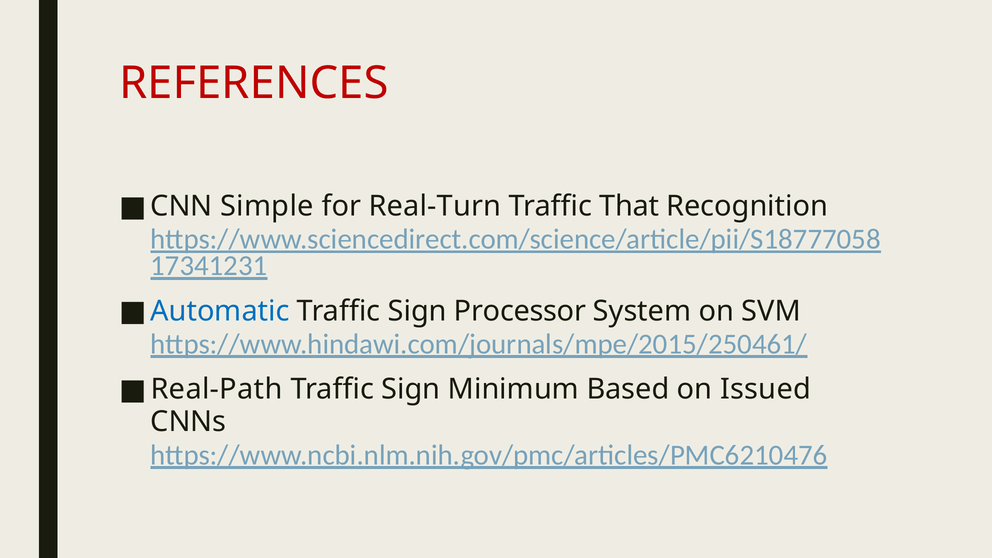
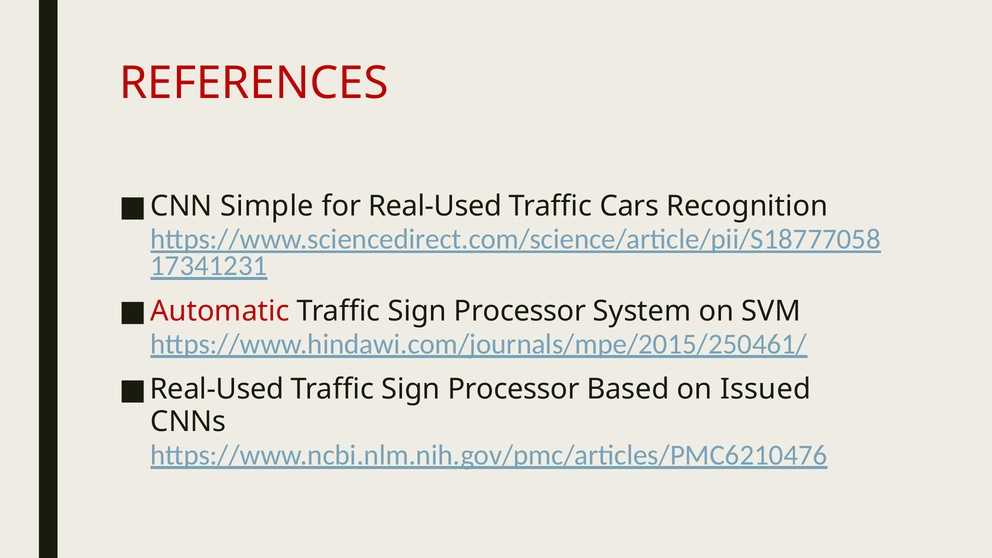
for Real-Turn: Real-Turn -> Real-Used (435, 206)
That: That -> Cars (629, 206)
Automatic colour: blue -> red (220, 311)
Real-Path: Real-Path -> Real-Used (217, 389)
Minimum: Minimum -> Processor (514, 389)
